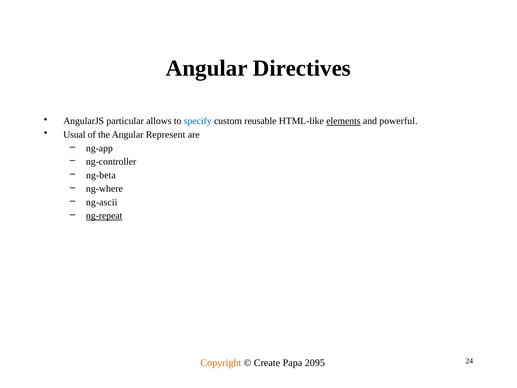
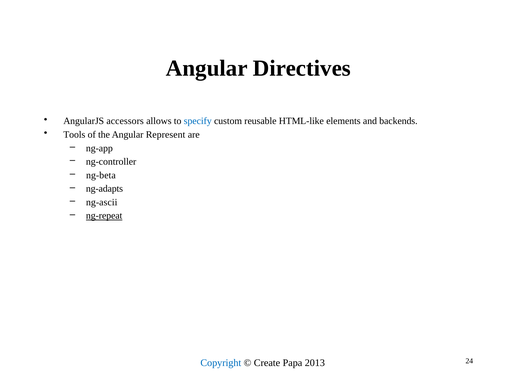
particular: particular -> accessors (125, 121)
elements underline: present -> none (343, 121)
powerful: powerful -> backends (398, 121)
Usual: Usual -> Tools (74, 135)
ng-where: ng-where -> ng-adapts (104, 189)
Copyright colour: orange -> blue (221, 363)
2095: 2095 -> 2013 (315, 363)
